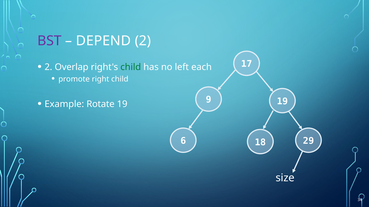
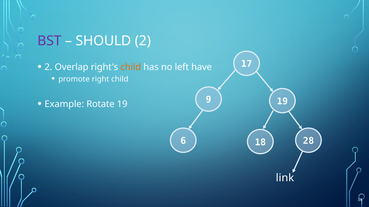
DEPEND: DEPEND -> SHOULD (103, 41)
child colour: green -> orange (131, 67)
each: each -> have (202, 67)
29: 29 -> 28 (308, 141)
size: size -> link (285, 178)
